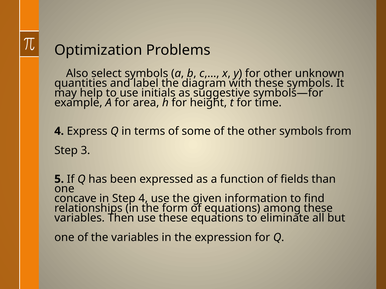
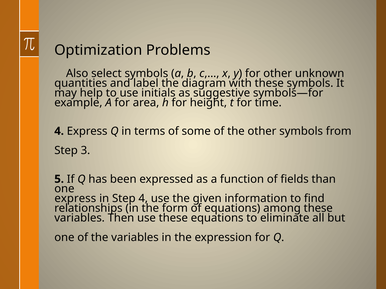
concave: concave -> express (75, 199)
